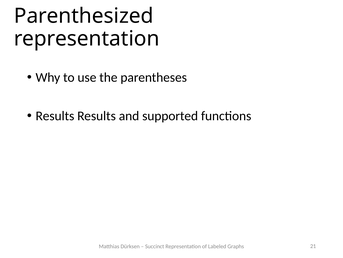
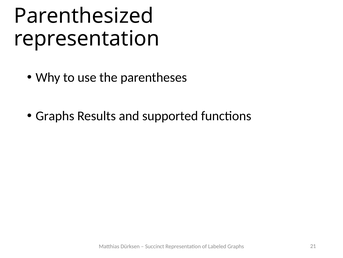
Results: Results -> Graphs (55, 116)
